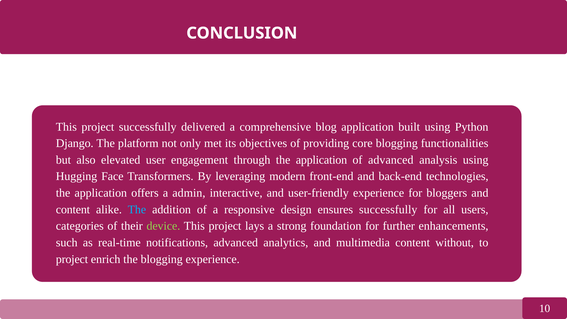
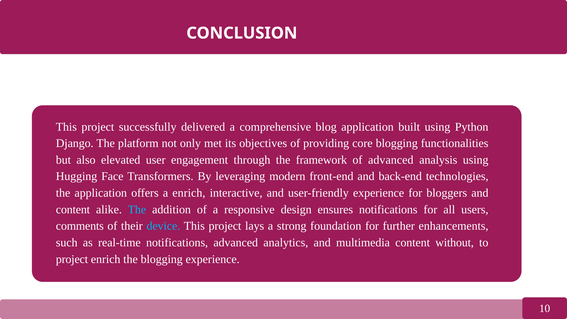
through the application: application -> framework (321, 160)
a admin: admin -> enrich (189, 193)
ensures successfully: successfully -> notifications (388, 209)
categories: categories -> comments (80, 226)
device colour: light green -> light blue (163, 226)
